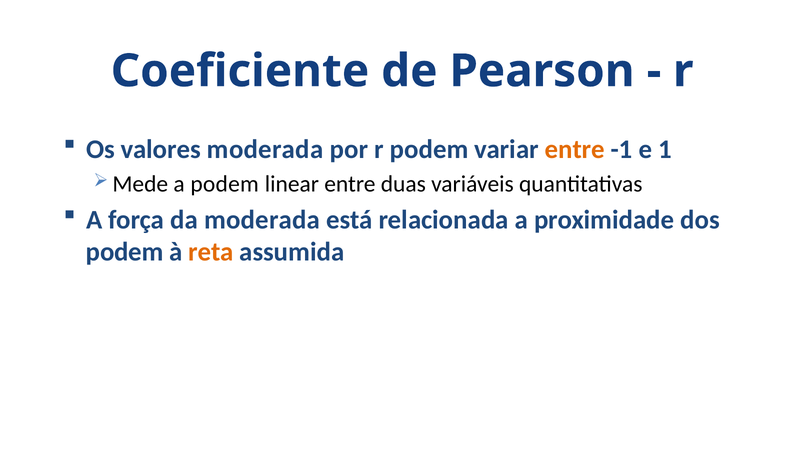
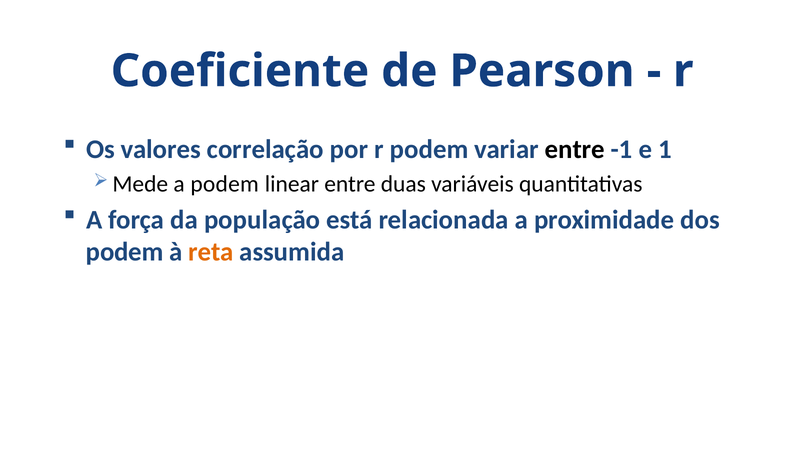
valores moderada: moderada -> correlação (265, 149)
entre colour: orange -> black (575, 149)
da moderada: moderada -> população (262, 220)
